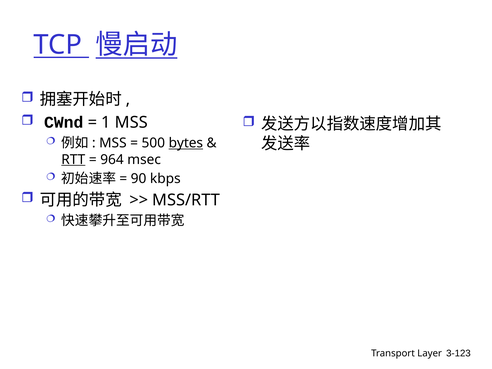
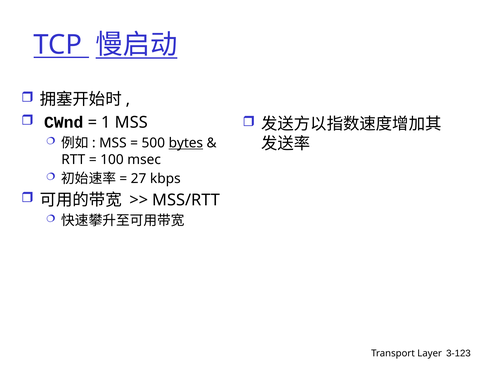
RTT underline: present -> none (73, 159)
964: 964 -> 100 (112, 159)
90: 90 -> 27 (139, 179)
